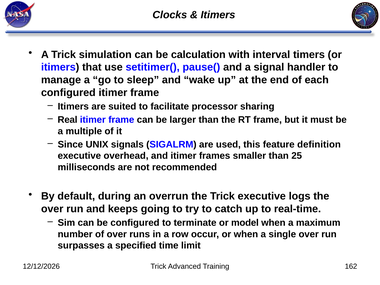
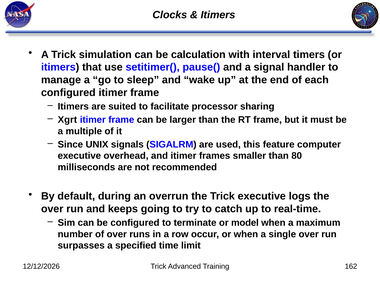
Real: Real -> Xgrt (67, 120)
definition: definition -> computer (319, 144)
25: 25 -> 80 (297, 156)
